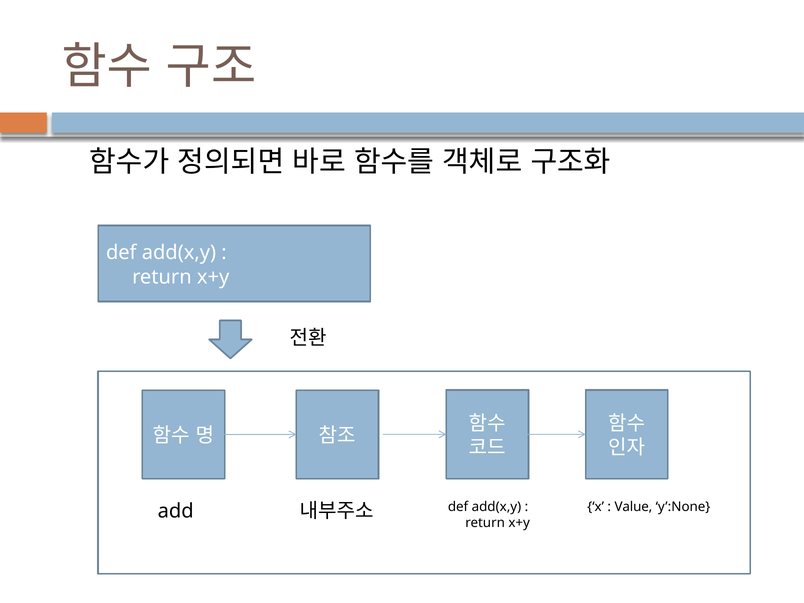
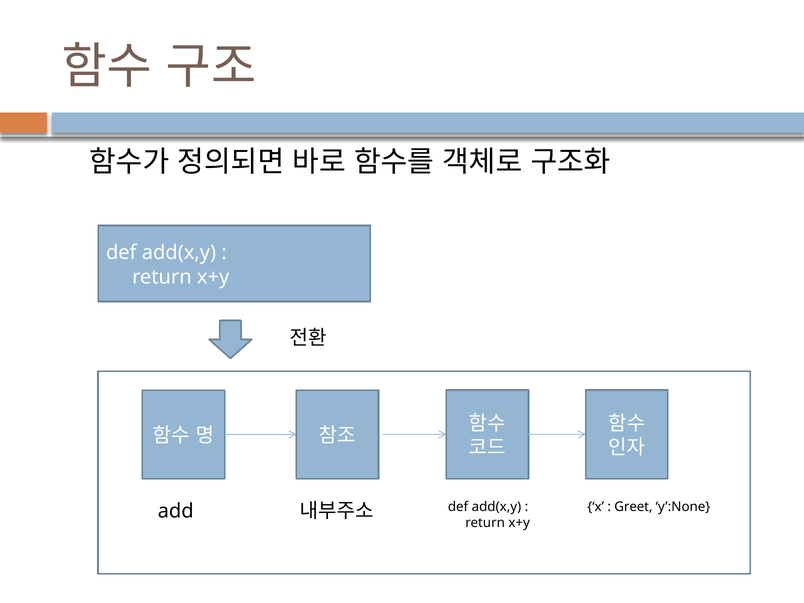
Value: Value -> Greet (633, 507)
